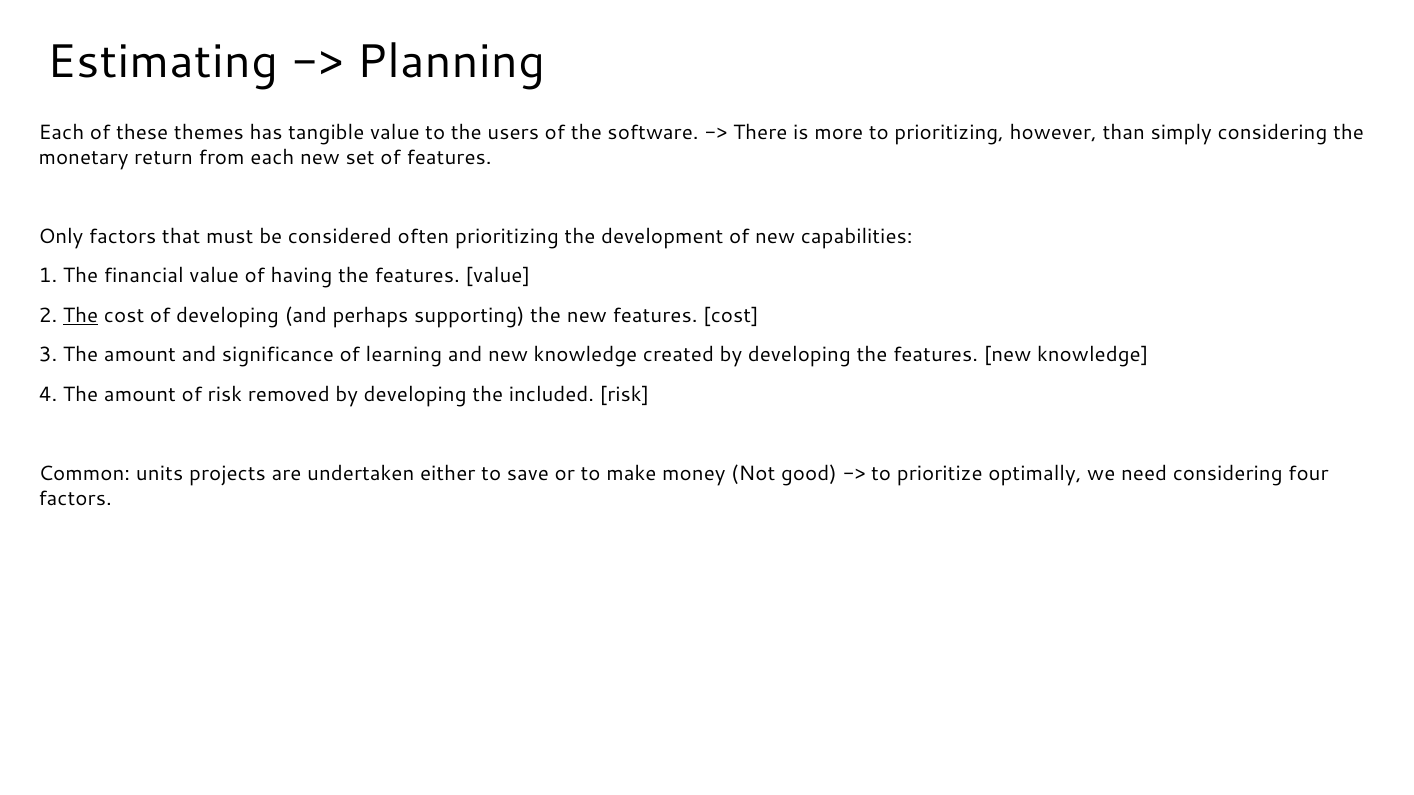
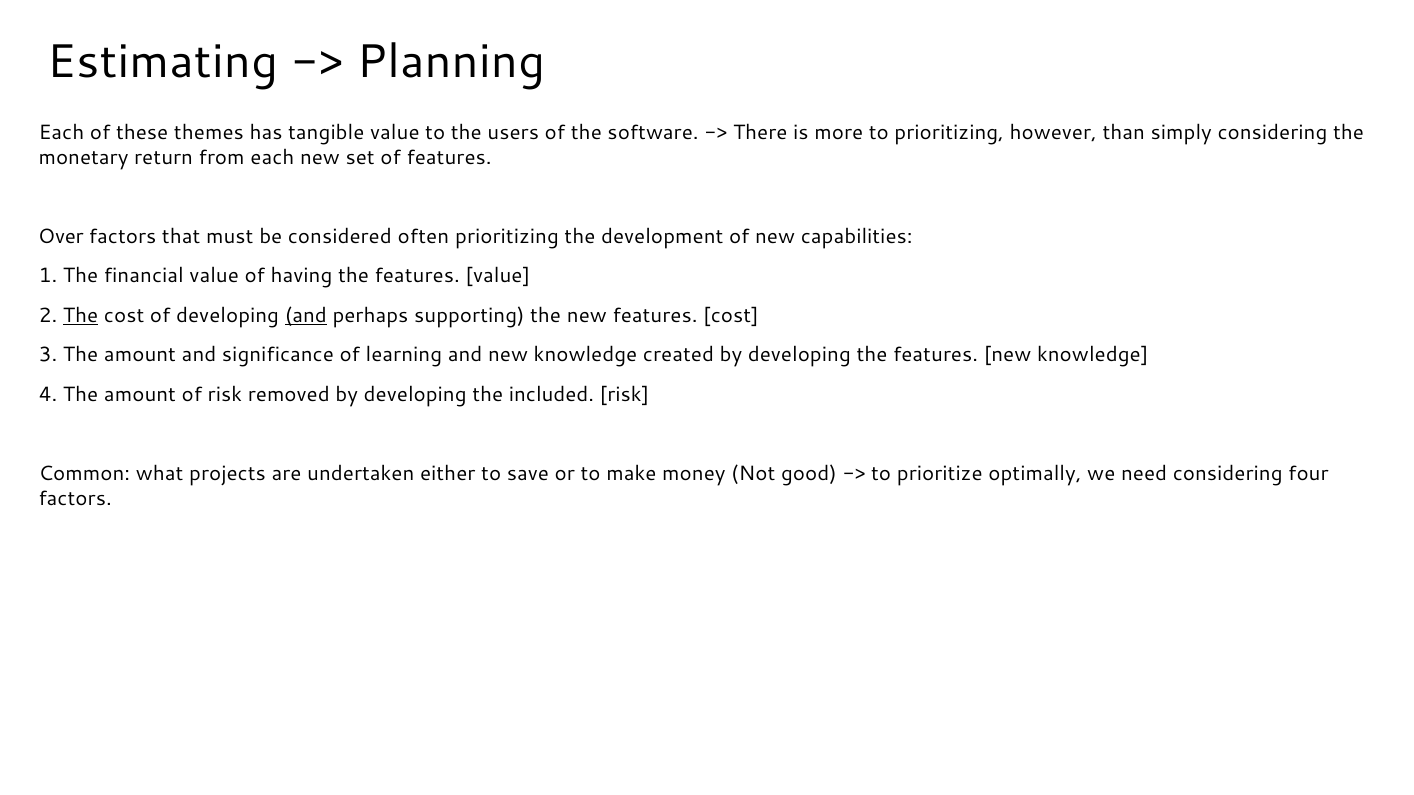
Only: Only -> Over (61, 237)
and underline: none -> present (306, 316)
units: units -> what (160, 474)
